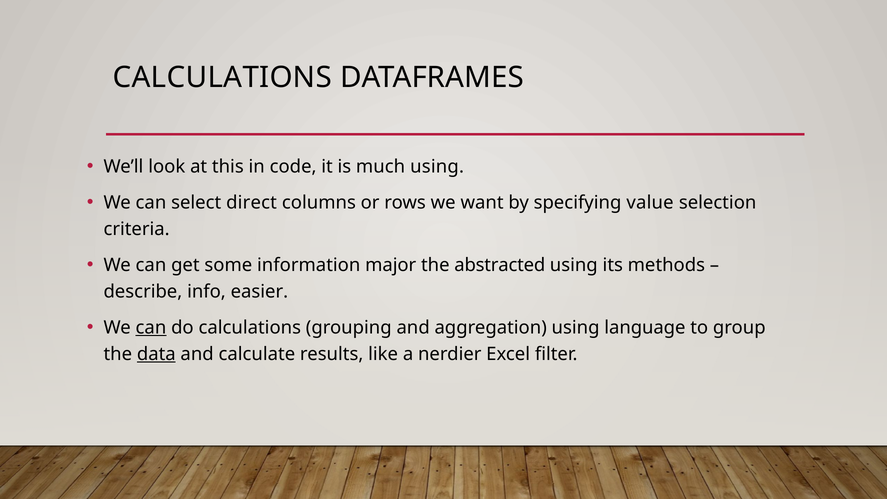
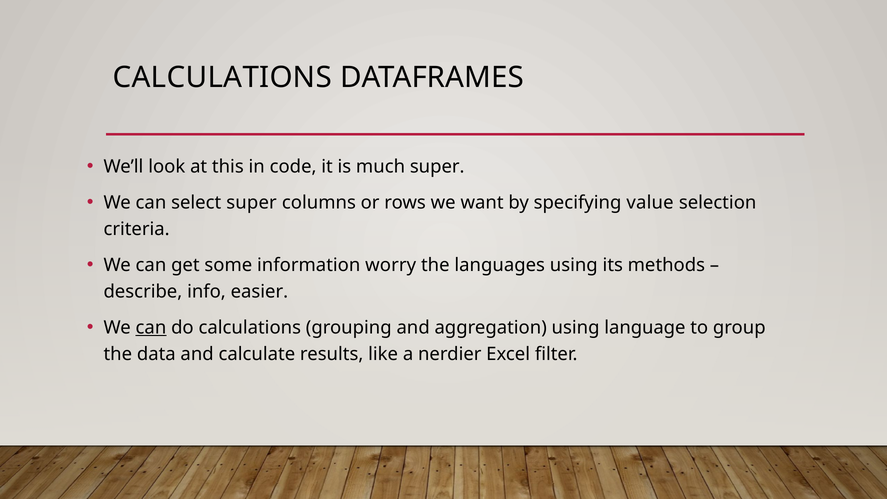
much using: using -> super (437, 167)
select direct: direct -> super (252, 203)
major: major -> worry (391, 265)
abstracted: abstracted -> languages (500, 265)
data underline: present -> none (156, 354)
